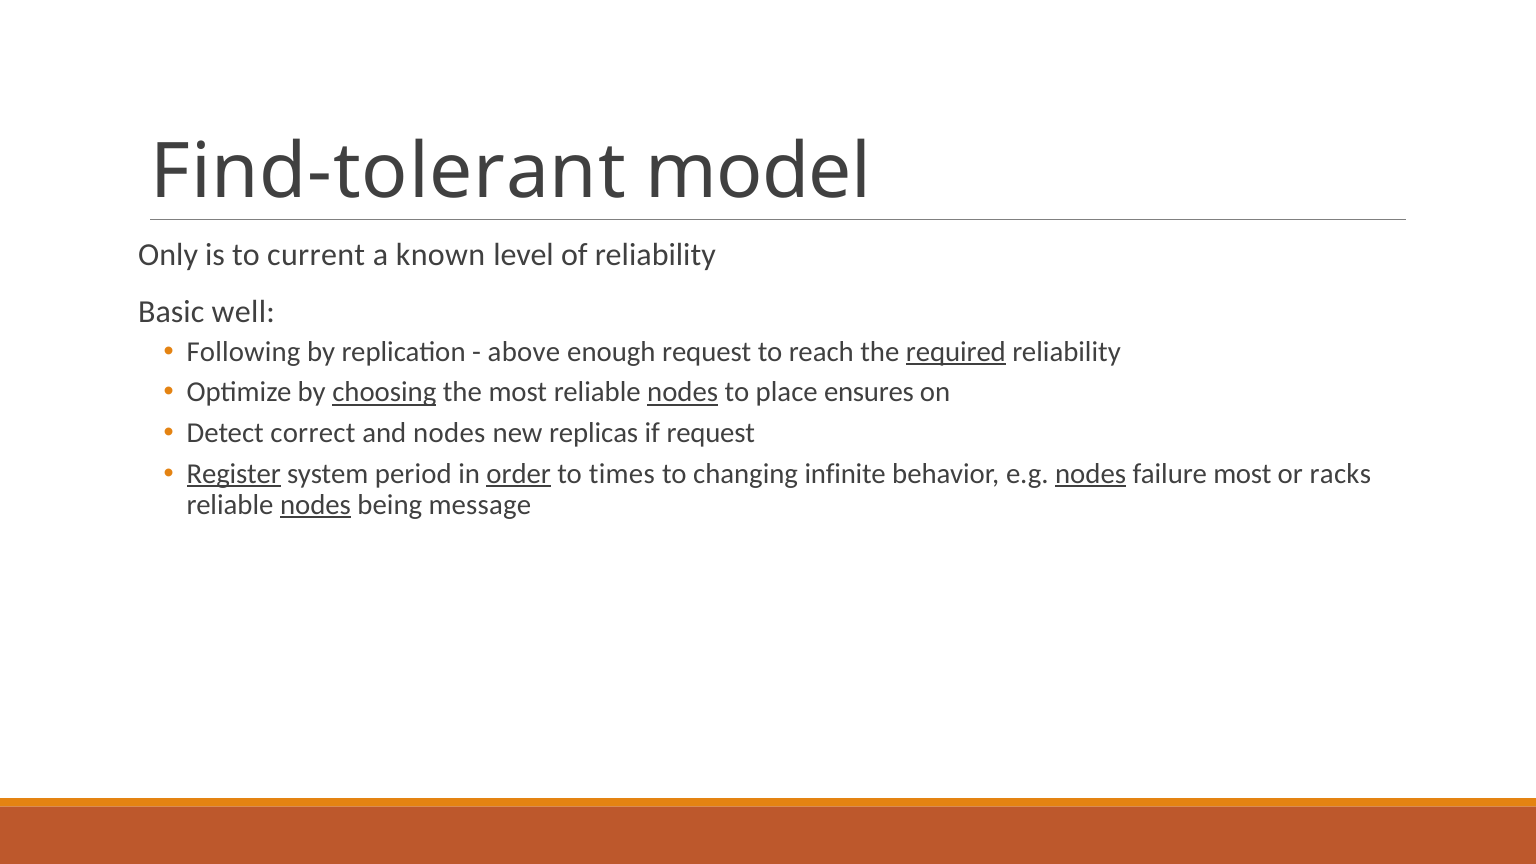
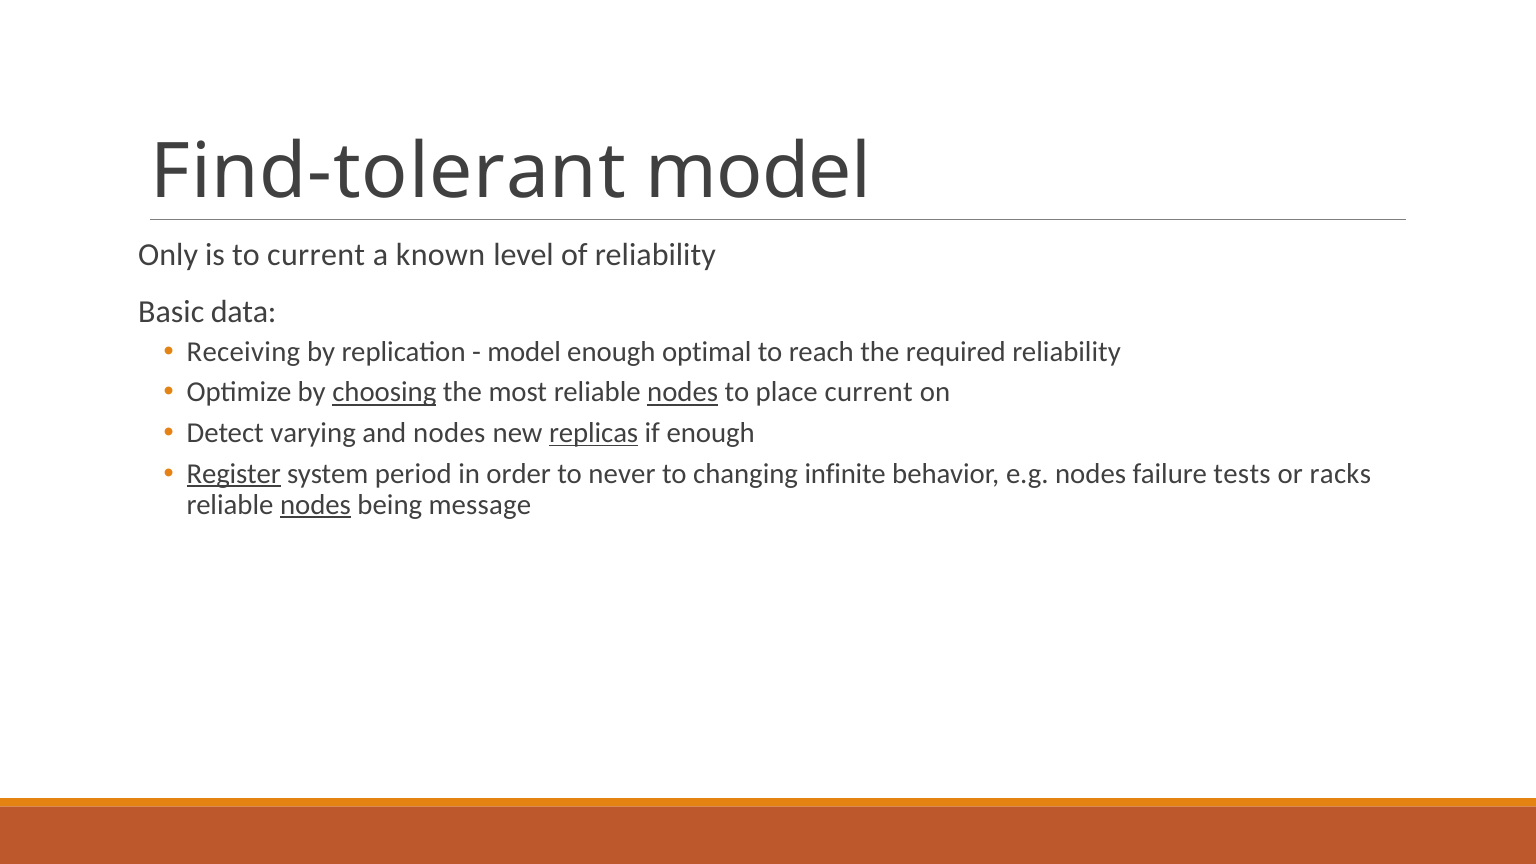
well: well -> data (244, 312)
Following: Following -> Receiving (243, 352)
above: above -> model (524, 352)
enough request: request -> optimal (707, 352)
required underline: present -> none (956, 352)
place ensures: ensures -> current (869, 392)
correct: correct -> varying (313, 433)
replicas underline: none -> present (594, 433)
if request: request -> enough (711, 433)
order underline: present -> none (519, 474)
times: times -> never (622, 474)
nodes underline: present -> none (1091, 474)
failure most: most -> tests (1242, 474)
